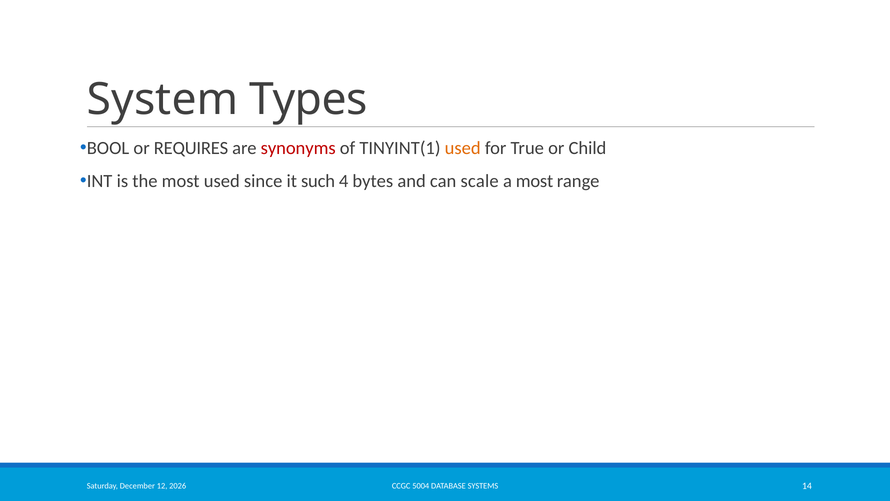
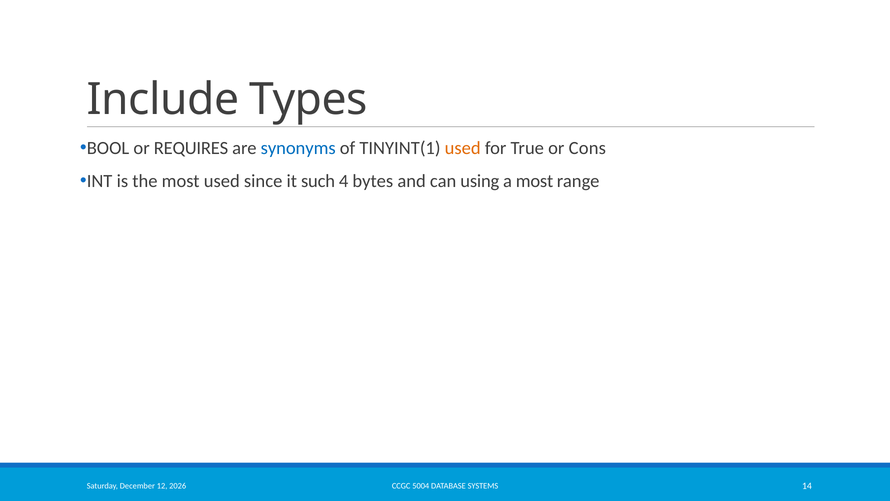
System: System -> Include (163, 100)
synonyms colour: red -> blue (298, 148)
Child: Child -> Cons (587, 148)
scale: scale -> using (480, 181)
